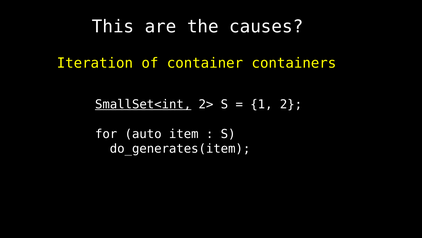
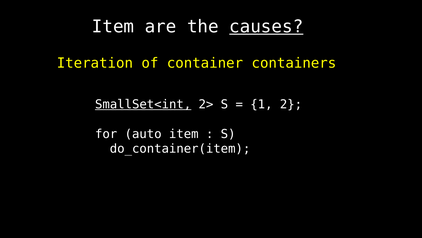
This: This -> Item (113, 27)
causes underline: none -> present (266, 27)
do_generates(item: do_generates(item -> do_container(item (180, 148)
